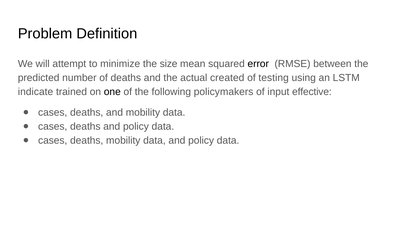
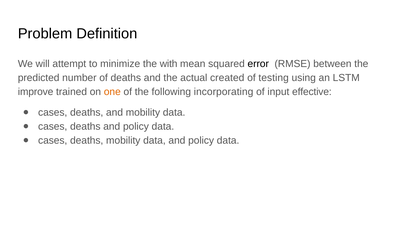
size: size -> with (169, 64)
indicate: indicate -> improve (36, 92)
one colour: black -> orange (112, 92)
policymakers: policymakers -> incorporating (224, 92)
